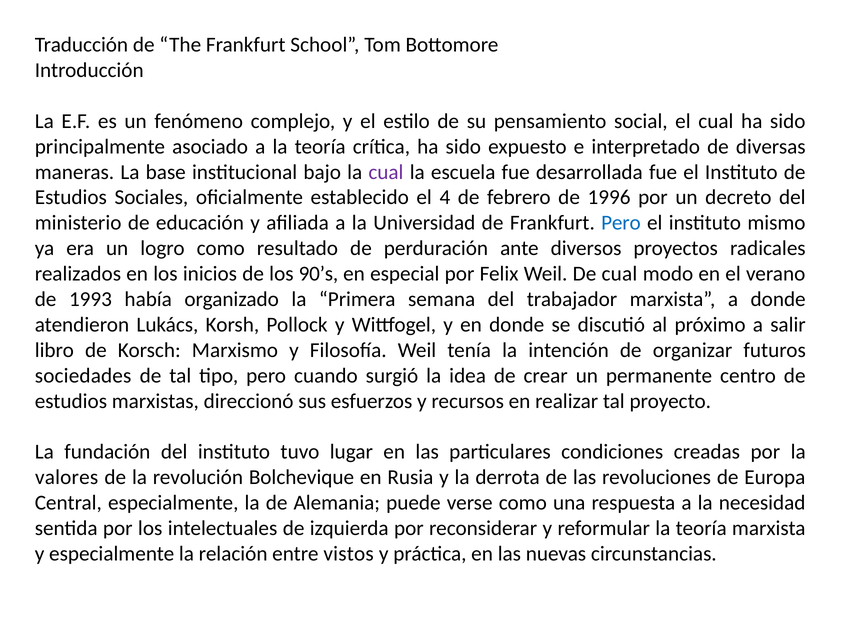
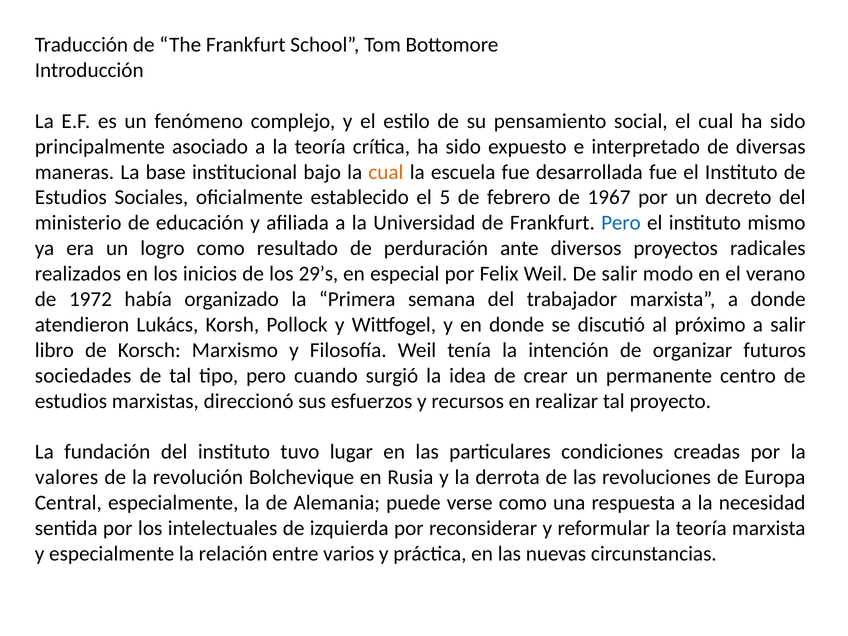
cual colour: purple -> orange (386, 172)
4: 4 -> 5 (445, 197)
1996: 1996 -> 1967 (609, 197)
90’s: 90’s -> 29’s (318, 274)
De cual: cual -> salir (619, 274)
1993: 1993 -> 1972 (90, 299)
vistos: vistos -> varios (349, 554)
